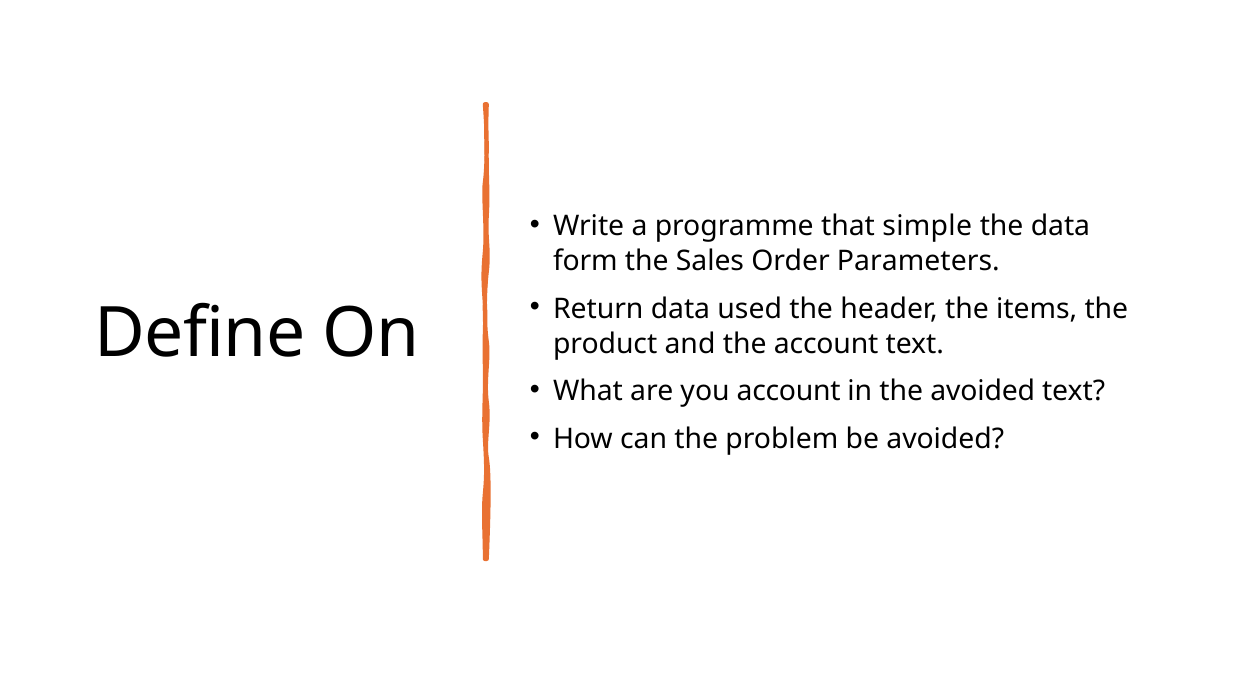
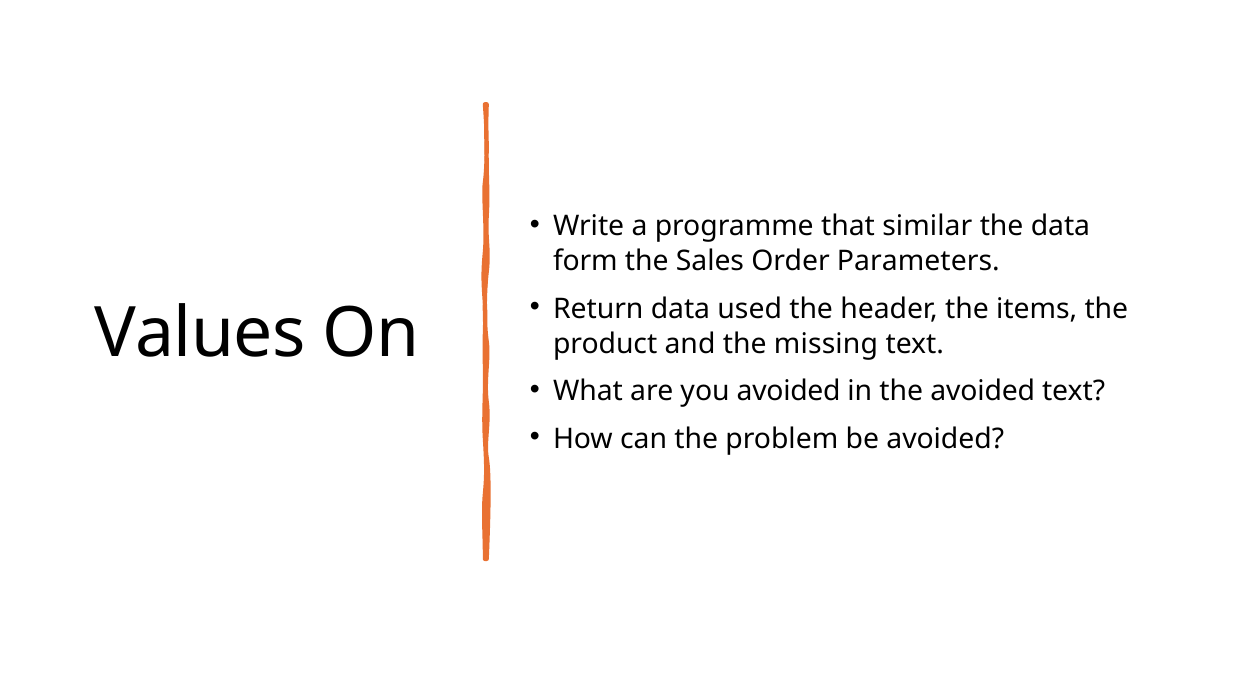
simple: simple -> similar (927, 226)
Define: Define -> Values (200, 334)
the account: account -> missing (826, 344)
you account: account -> avoided (789, 392)
